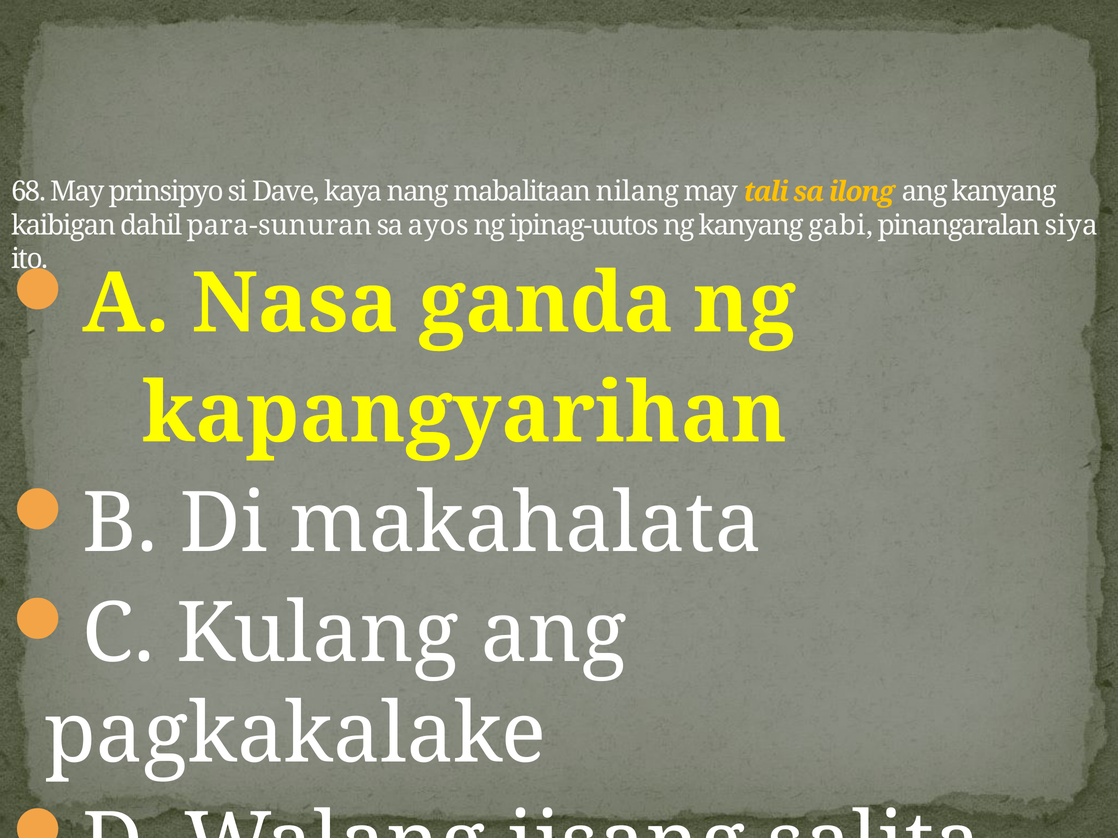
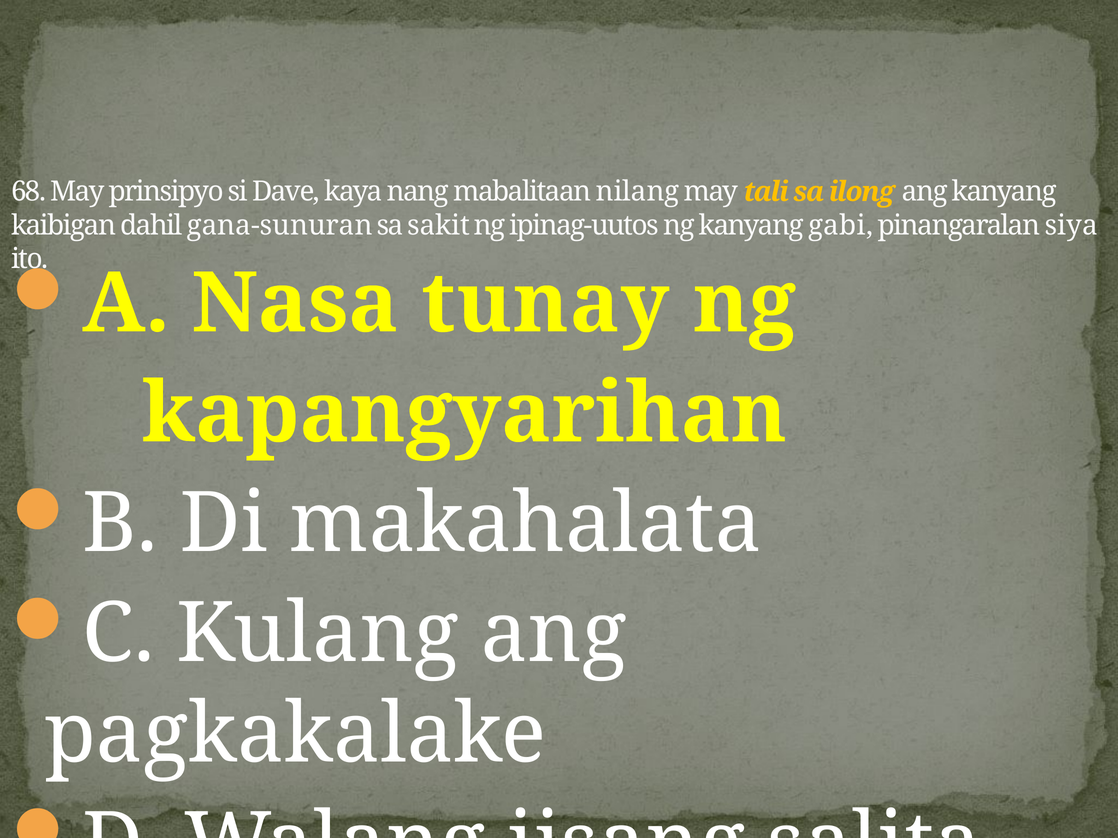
para-sunuran: para-sunuran -> gana-sunuran (280, 225)
ayos: ayos -> sakit (439, 225)
ganda: ganda -> tunay (545, 304)
